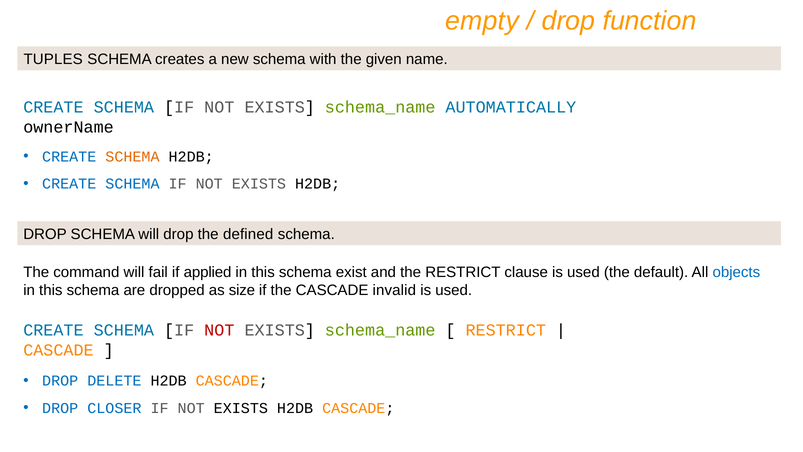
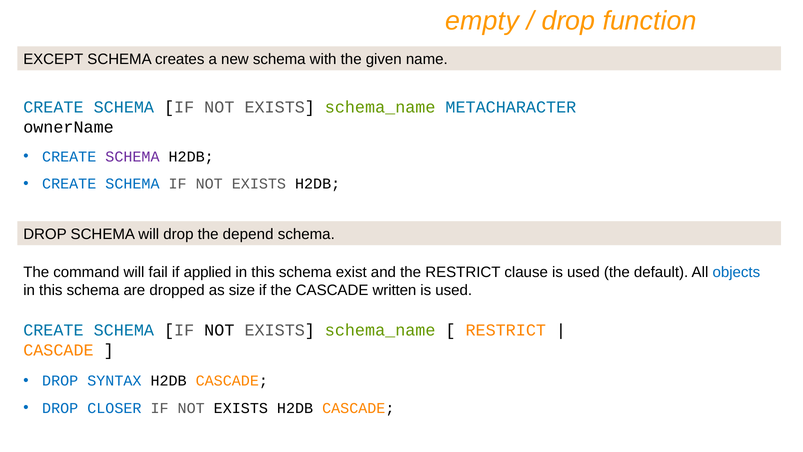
TUPLES: TUPLES -> EXCEPT (53, 59)
AUTOMATICALLY: AUTOMATICALLY -> METACHARACTER (511, 107)
SCHEMA colour: orange -> purple (132, 157)
defined: defined -> depend (248, 234)
invalid: invalid -> written (394, 290)
NOT colour: red -> black (219, 330)
DELETE: DELETE -> SYNTAX (114, 381)
